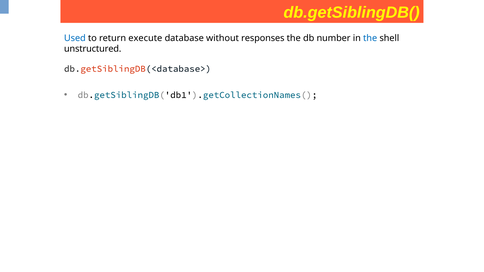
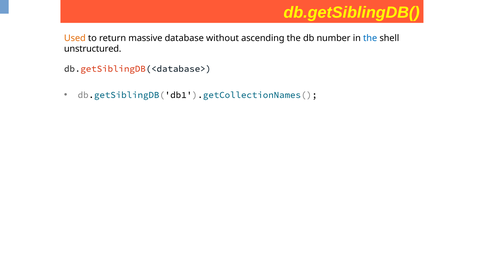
Used colour: blue -> orange (75, 38)
execute: execute -> massive (145, 38)
responses: responses -> ascending (263, 38)
